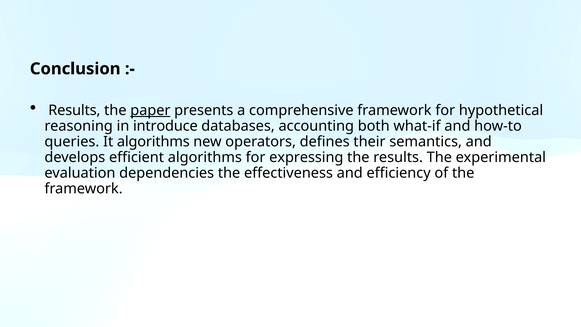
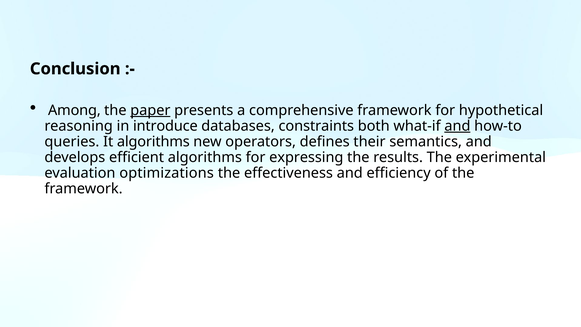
Results: Results -> Among (74, 110)
accounting: accounting -> constraints (316, 126)
and underline: none -> present (457, 126)
dependencies: dependencies -> optimizations (167, 173)
